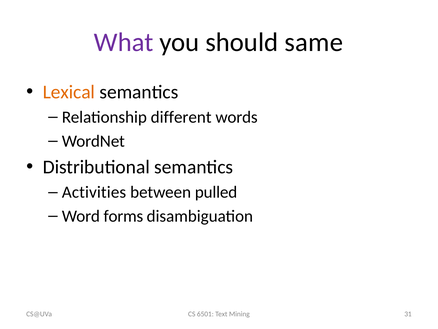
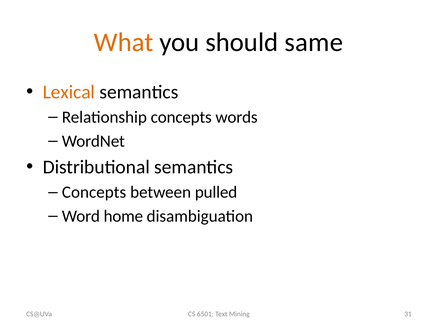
What colour: purple -> orange (124, 42)
Relationship different: different -> concepts (181, 117)
Activities: Activities -> Concepts (94, 192)
forms: forms -> home (123, 216)
